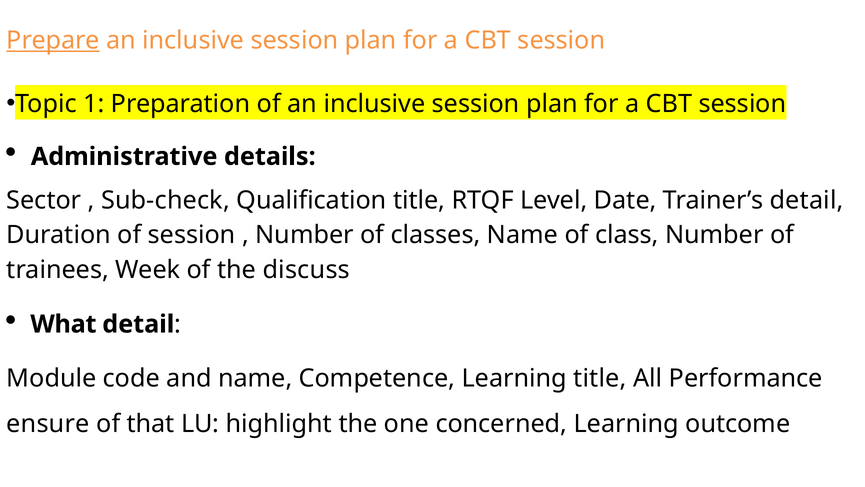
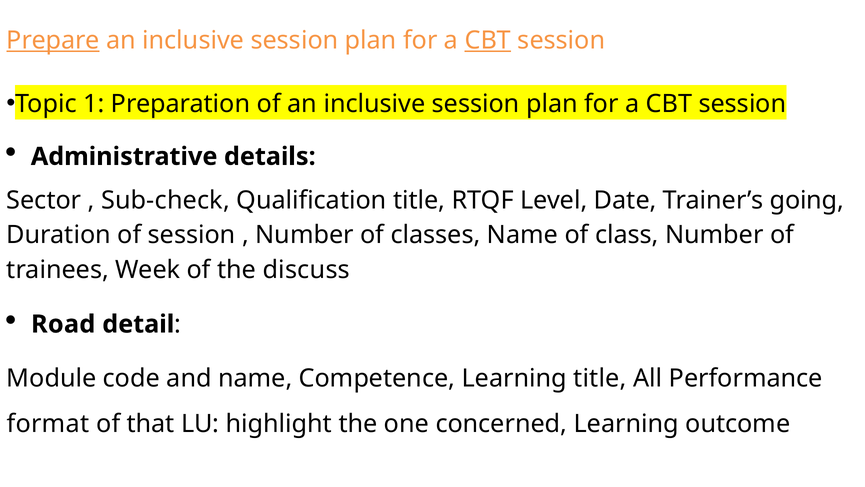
CBT underline: none -> present (488, 40)
Trainer’s detail: detail -> going (807, 200)
What: What -> Road (63, 324)
ensure: ensure -> format (48, 424)
